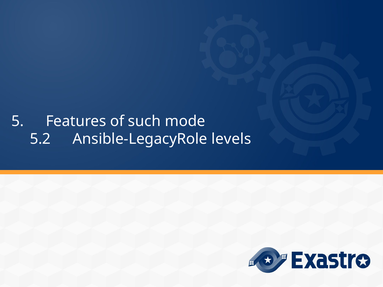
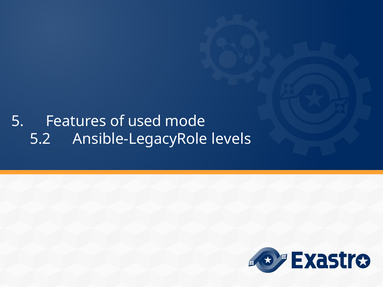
such: such -> used (145, 121)
